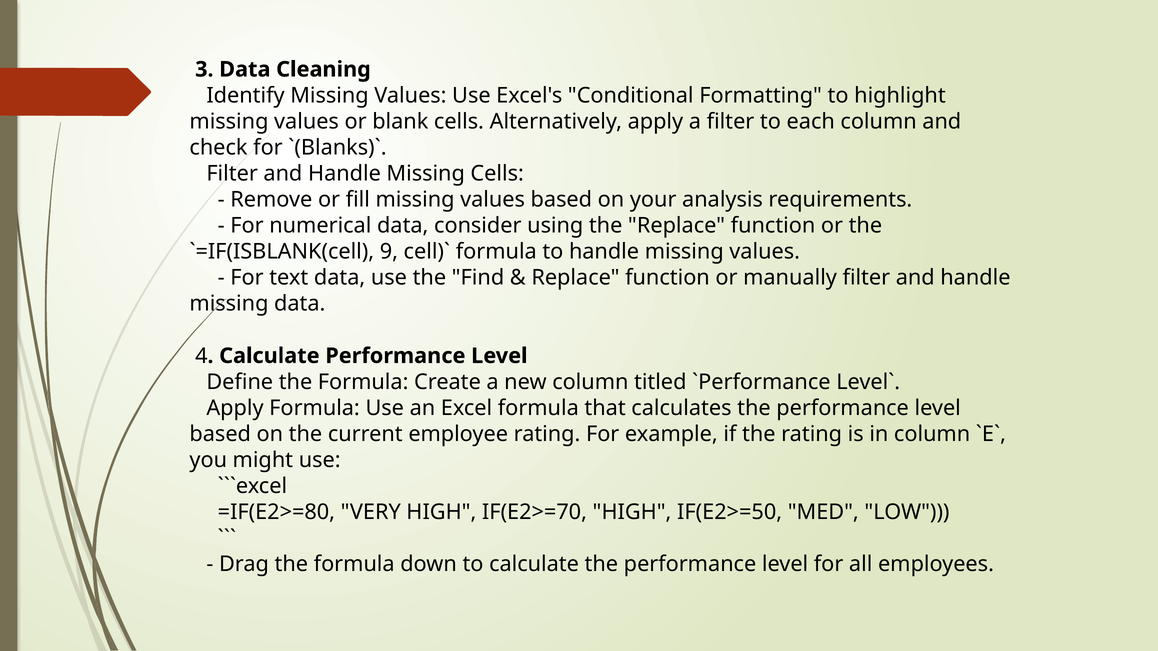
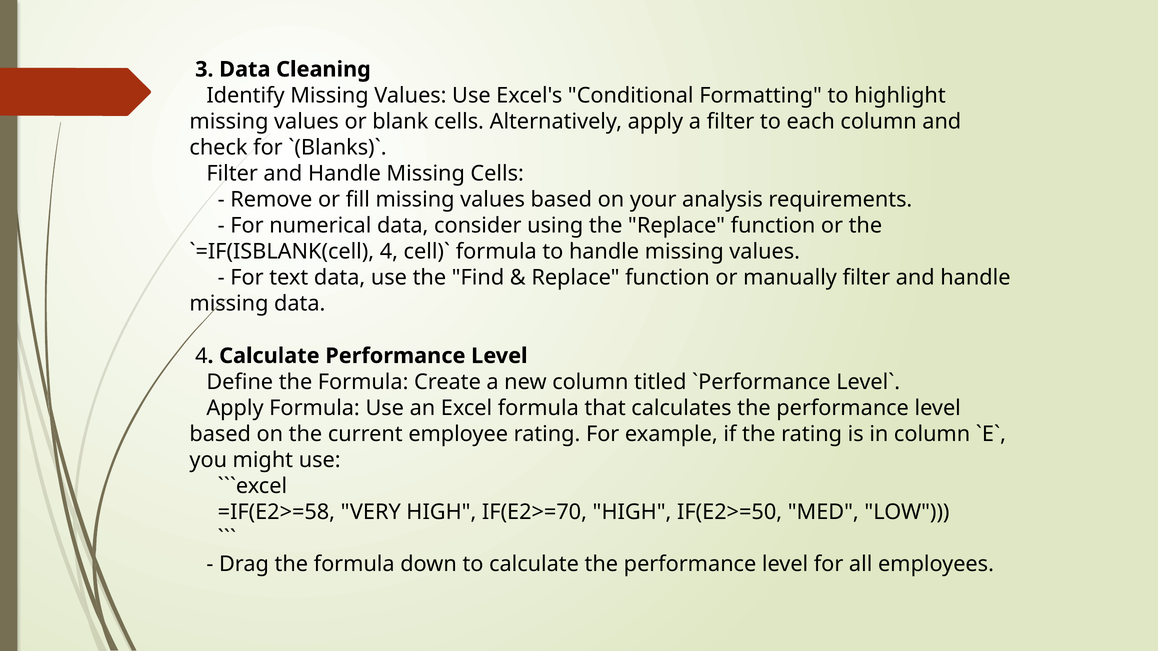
9: 9 -> 4 (389, 252)
=IF(E2>=80: =IF(E2>=80 -> =IF(E2>=58 (276, 512)
